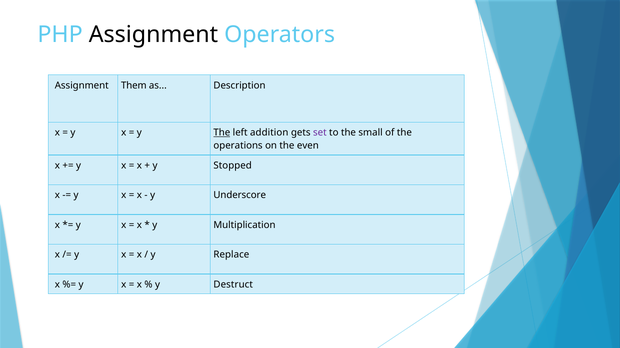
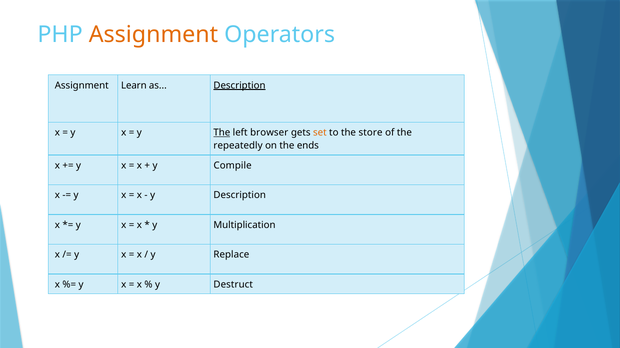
Assignment colour: black -> orange (153, 35)
Them: Them -> Learn (134, 86)
Description underline: none -> present (239, 86)
addition: addition -> browser (269, 133)
set colour: purple -> orange (320, 133)
small: small -> store (371, 133)
operations: operations -> repeatedly (238, 146)
even: even -> ends (308, 146)
Stopped: Stopped -> Compile (233, 166)
y Underscore: Underscore -> Description (240, 196)
